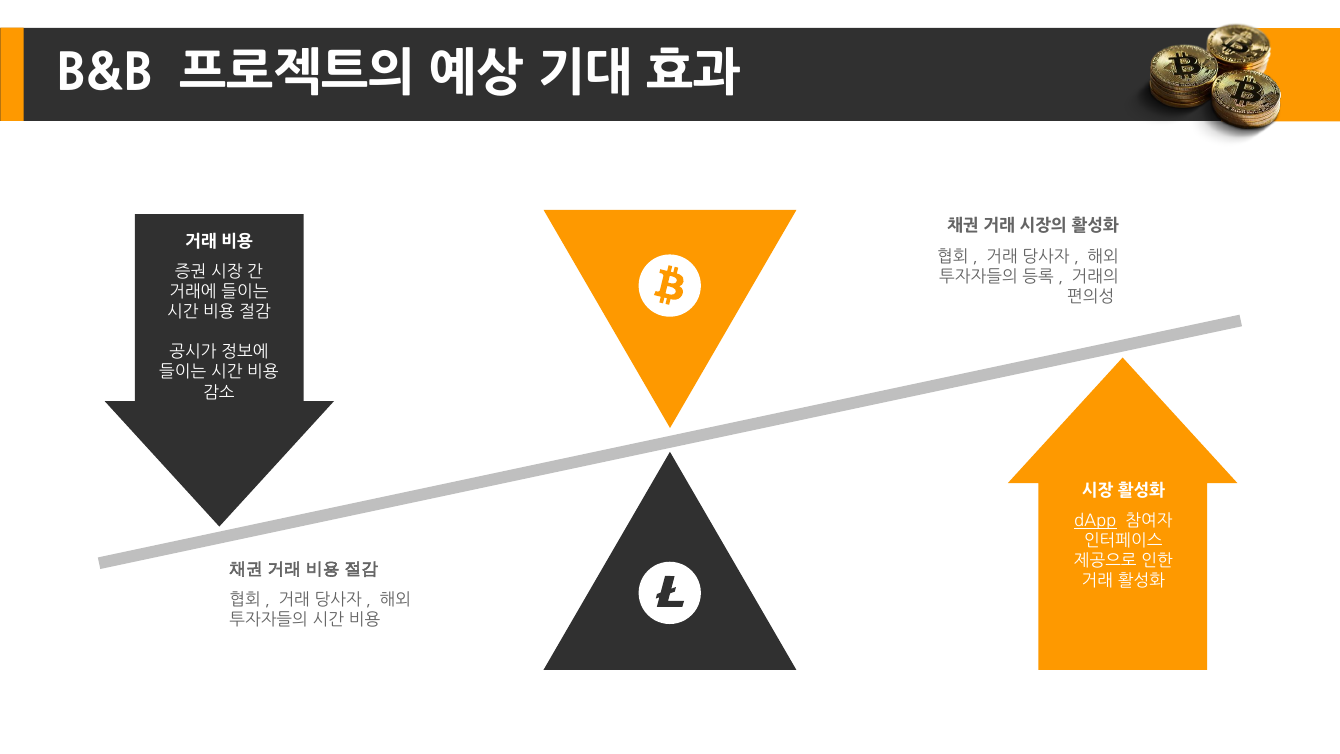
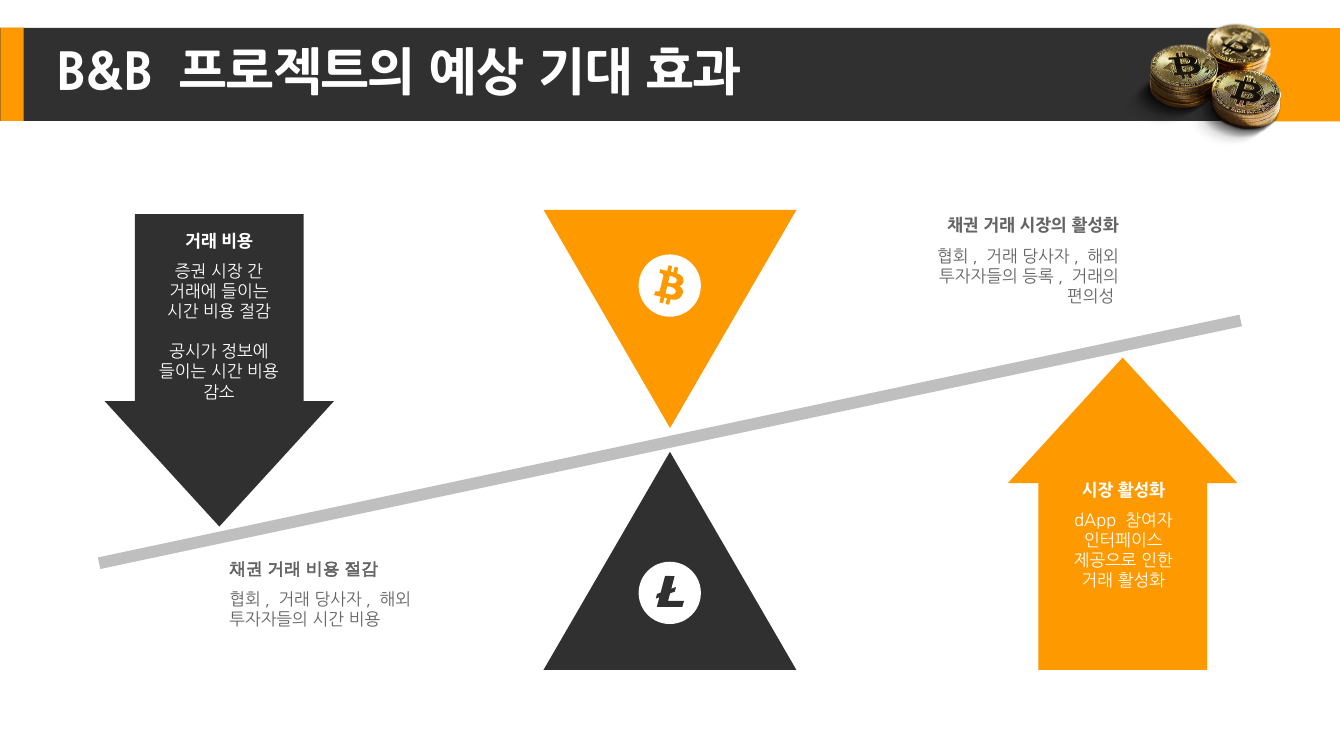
dApp underline: present -> none (1095, 521)
